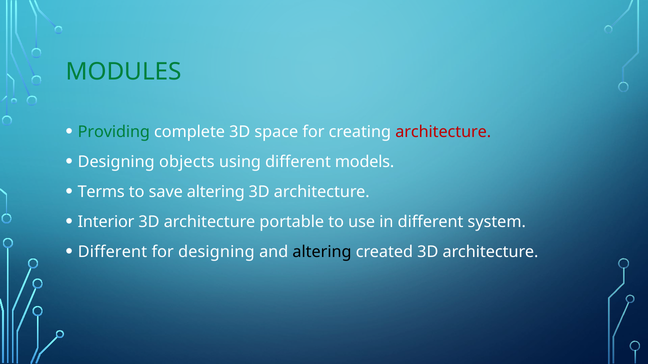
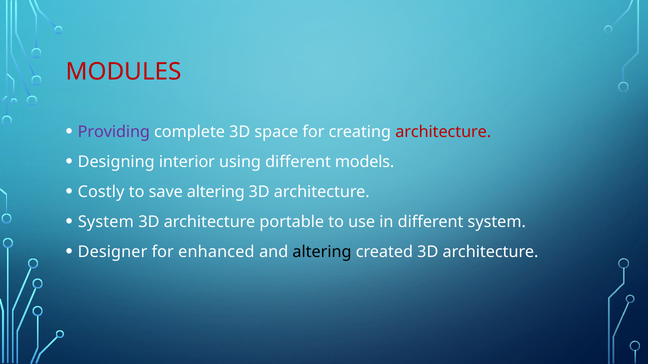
MODULES colour: green -> red (124, 72)
Providing colour: green -> purple (114, 132)
objects: objects -> interior (187, 162)
Terms: Terms -> Costly (101, 192)
Interior: Interior -> System (106, 222)
Different: Different -> Designer (113, 252)
for designing: designing -> enhanced (216, 252)
